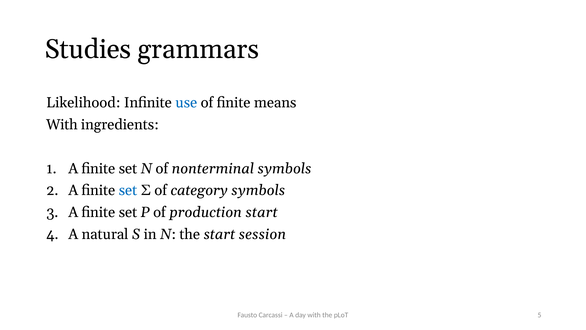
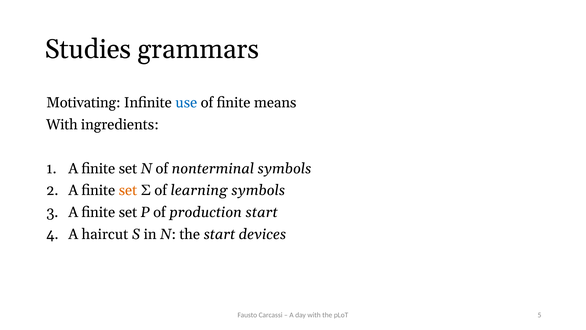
Likelihood: Likelihood -> Motivating (83, 103)
set colour: blue -> orange (128, 190)
category: category -> learning (199, 190)
natural: natural -> haircut (105, 234)
session: session -> devices (262, 234)
